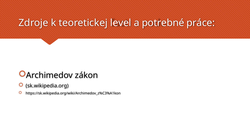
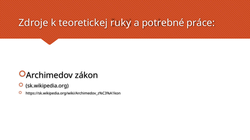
level: level -> ruky (121, 23)
